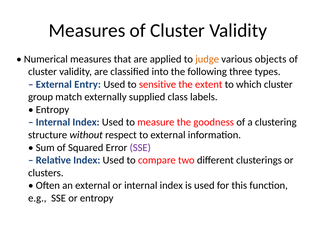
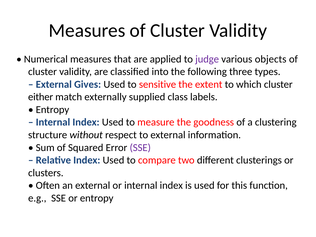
judge colour: orange -> purple (207, 59)
Entry: Entry -> Gives (88, 84)
group: group -> either (41, 97)
